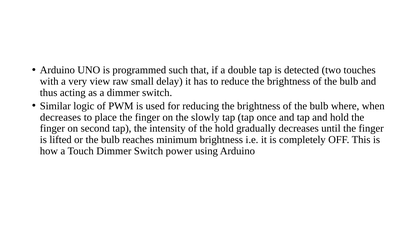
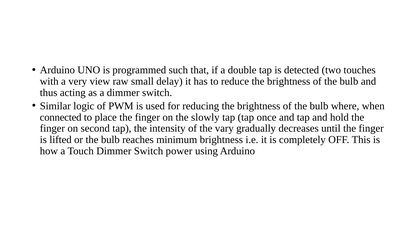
decreases: decreases -> connected (61, 117)
the hold: hold -> vary (224, 129)
